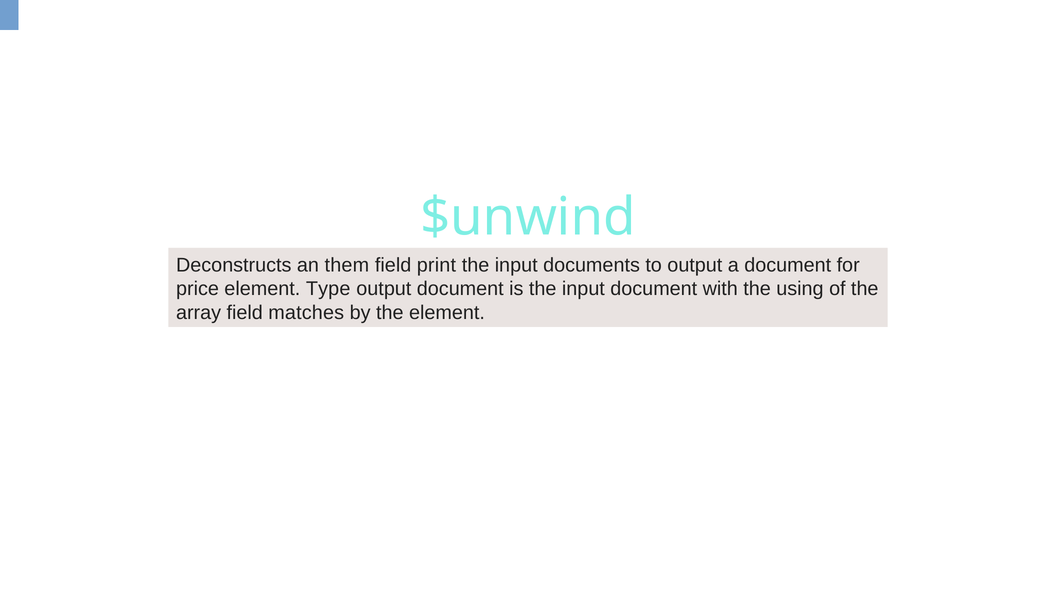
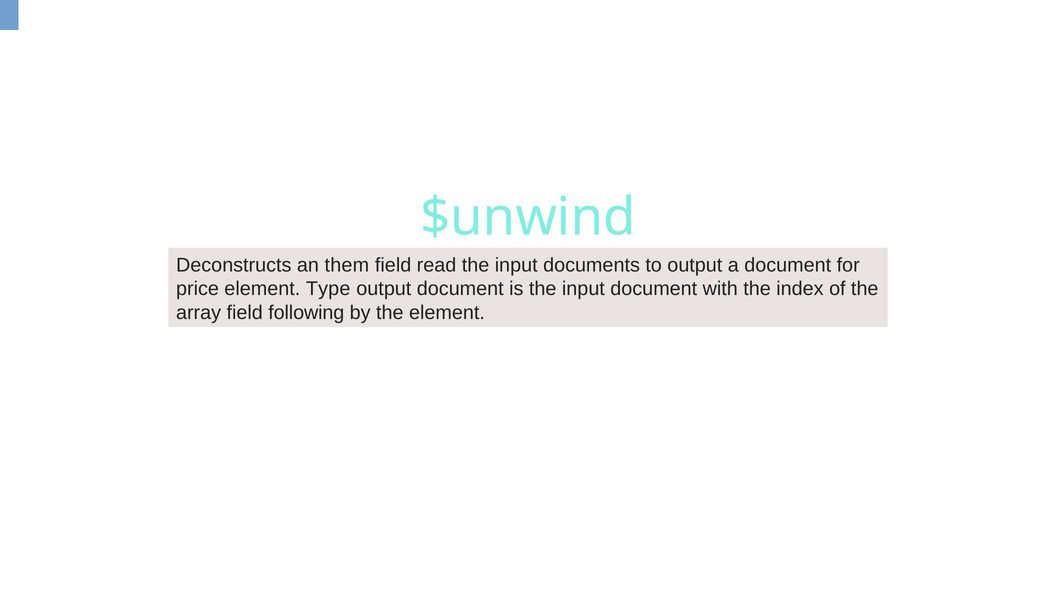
print: print -> read (437, 265)
using: using -> index (800, 289)
matches: matches -> following (306, 313)
